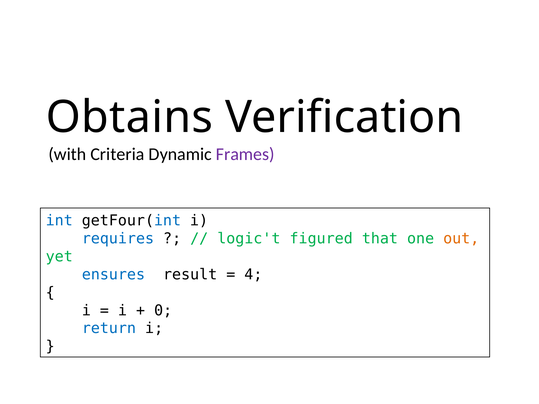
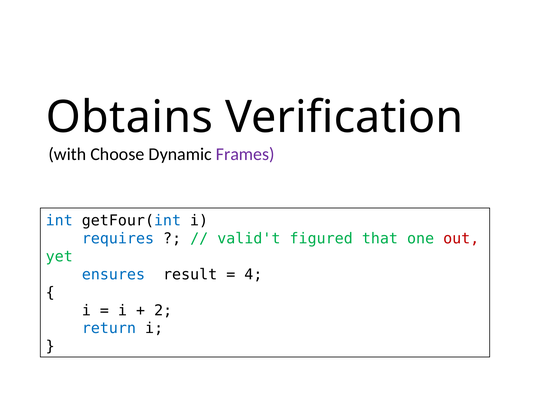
Criteria: Criteria -> Choose (117, 154)
logic't: logic't -> valid't (249, 239)
out colour: orange -> red (461, 239)
0: 0 -> 2 (163, 311)
